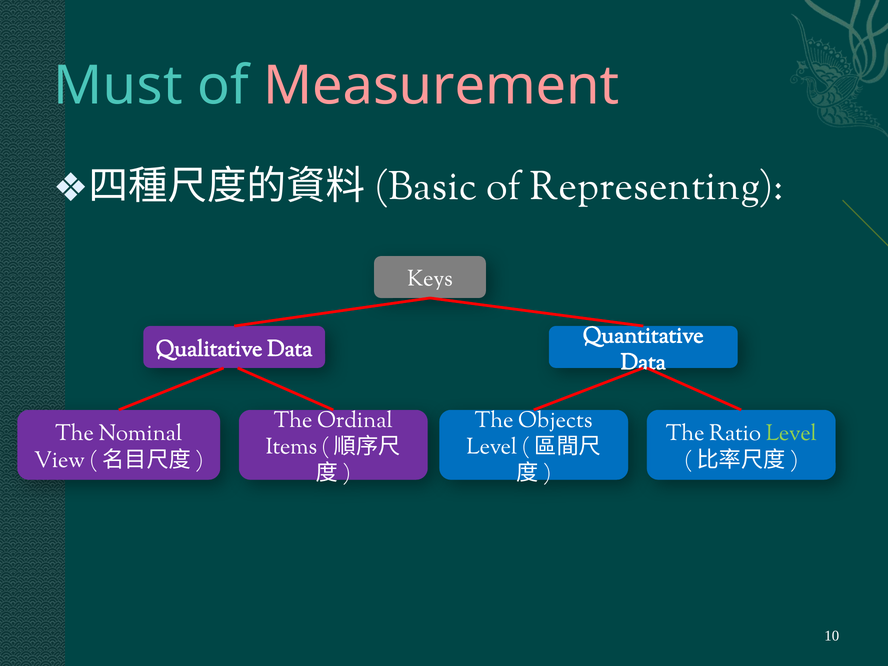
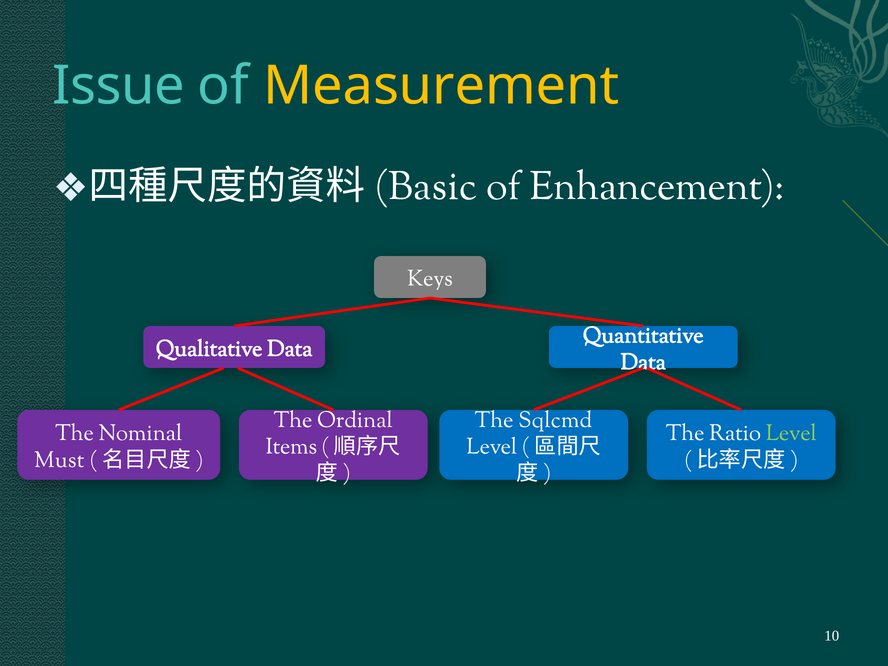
Must: Must -> Issue (119, 86)
Measurement colour: pink -> yellow (441, 86)
Representing: Representing -> Enhancement (657, 186)
Objects: Objects -> Sqlcmd (555, 420)
View: View -> Must (59, 460)
